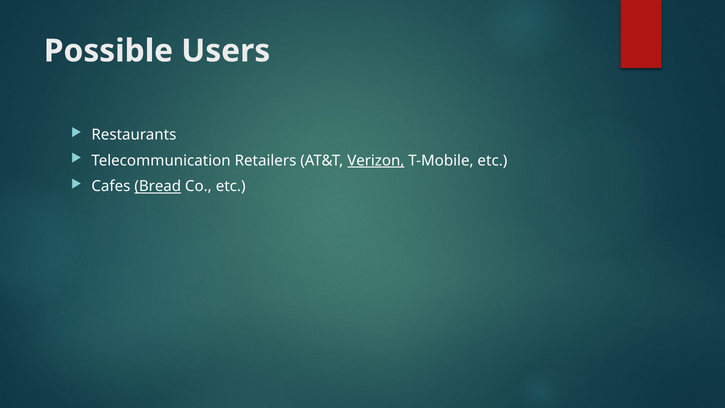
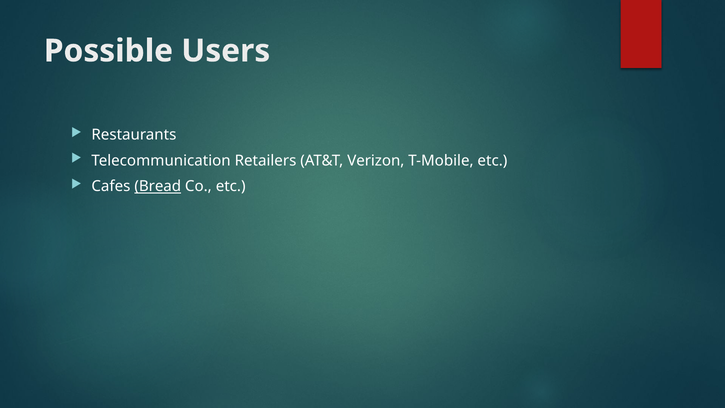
Verizon underline: present -> none (376, 161)
